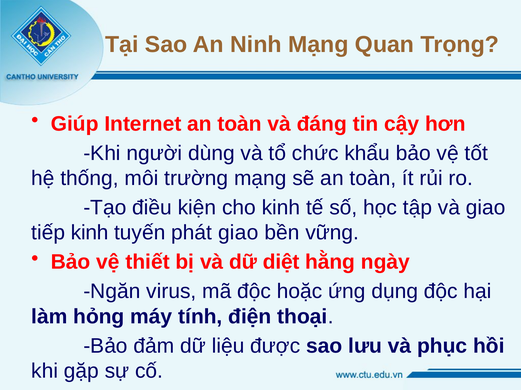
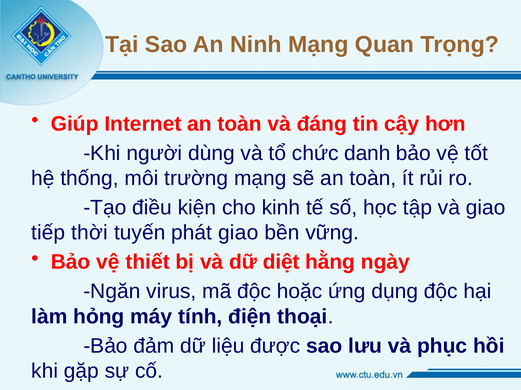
khẩu: khẩu -> danh (367, 153)
tiếp kinh: kinh -> thời (89, 233)
